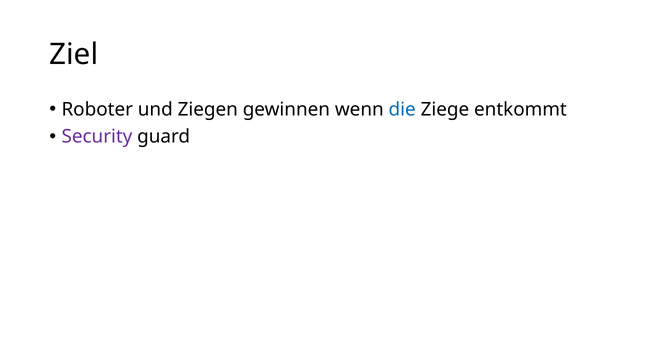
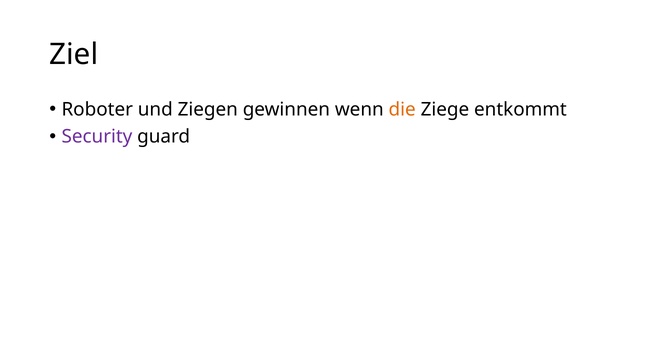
die colour: blue -> orange (402, 110)
